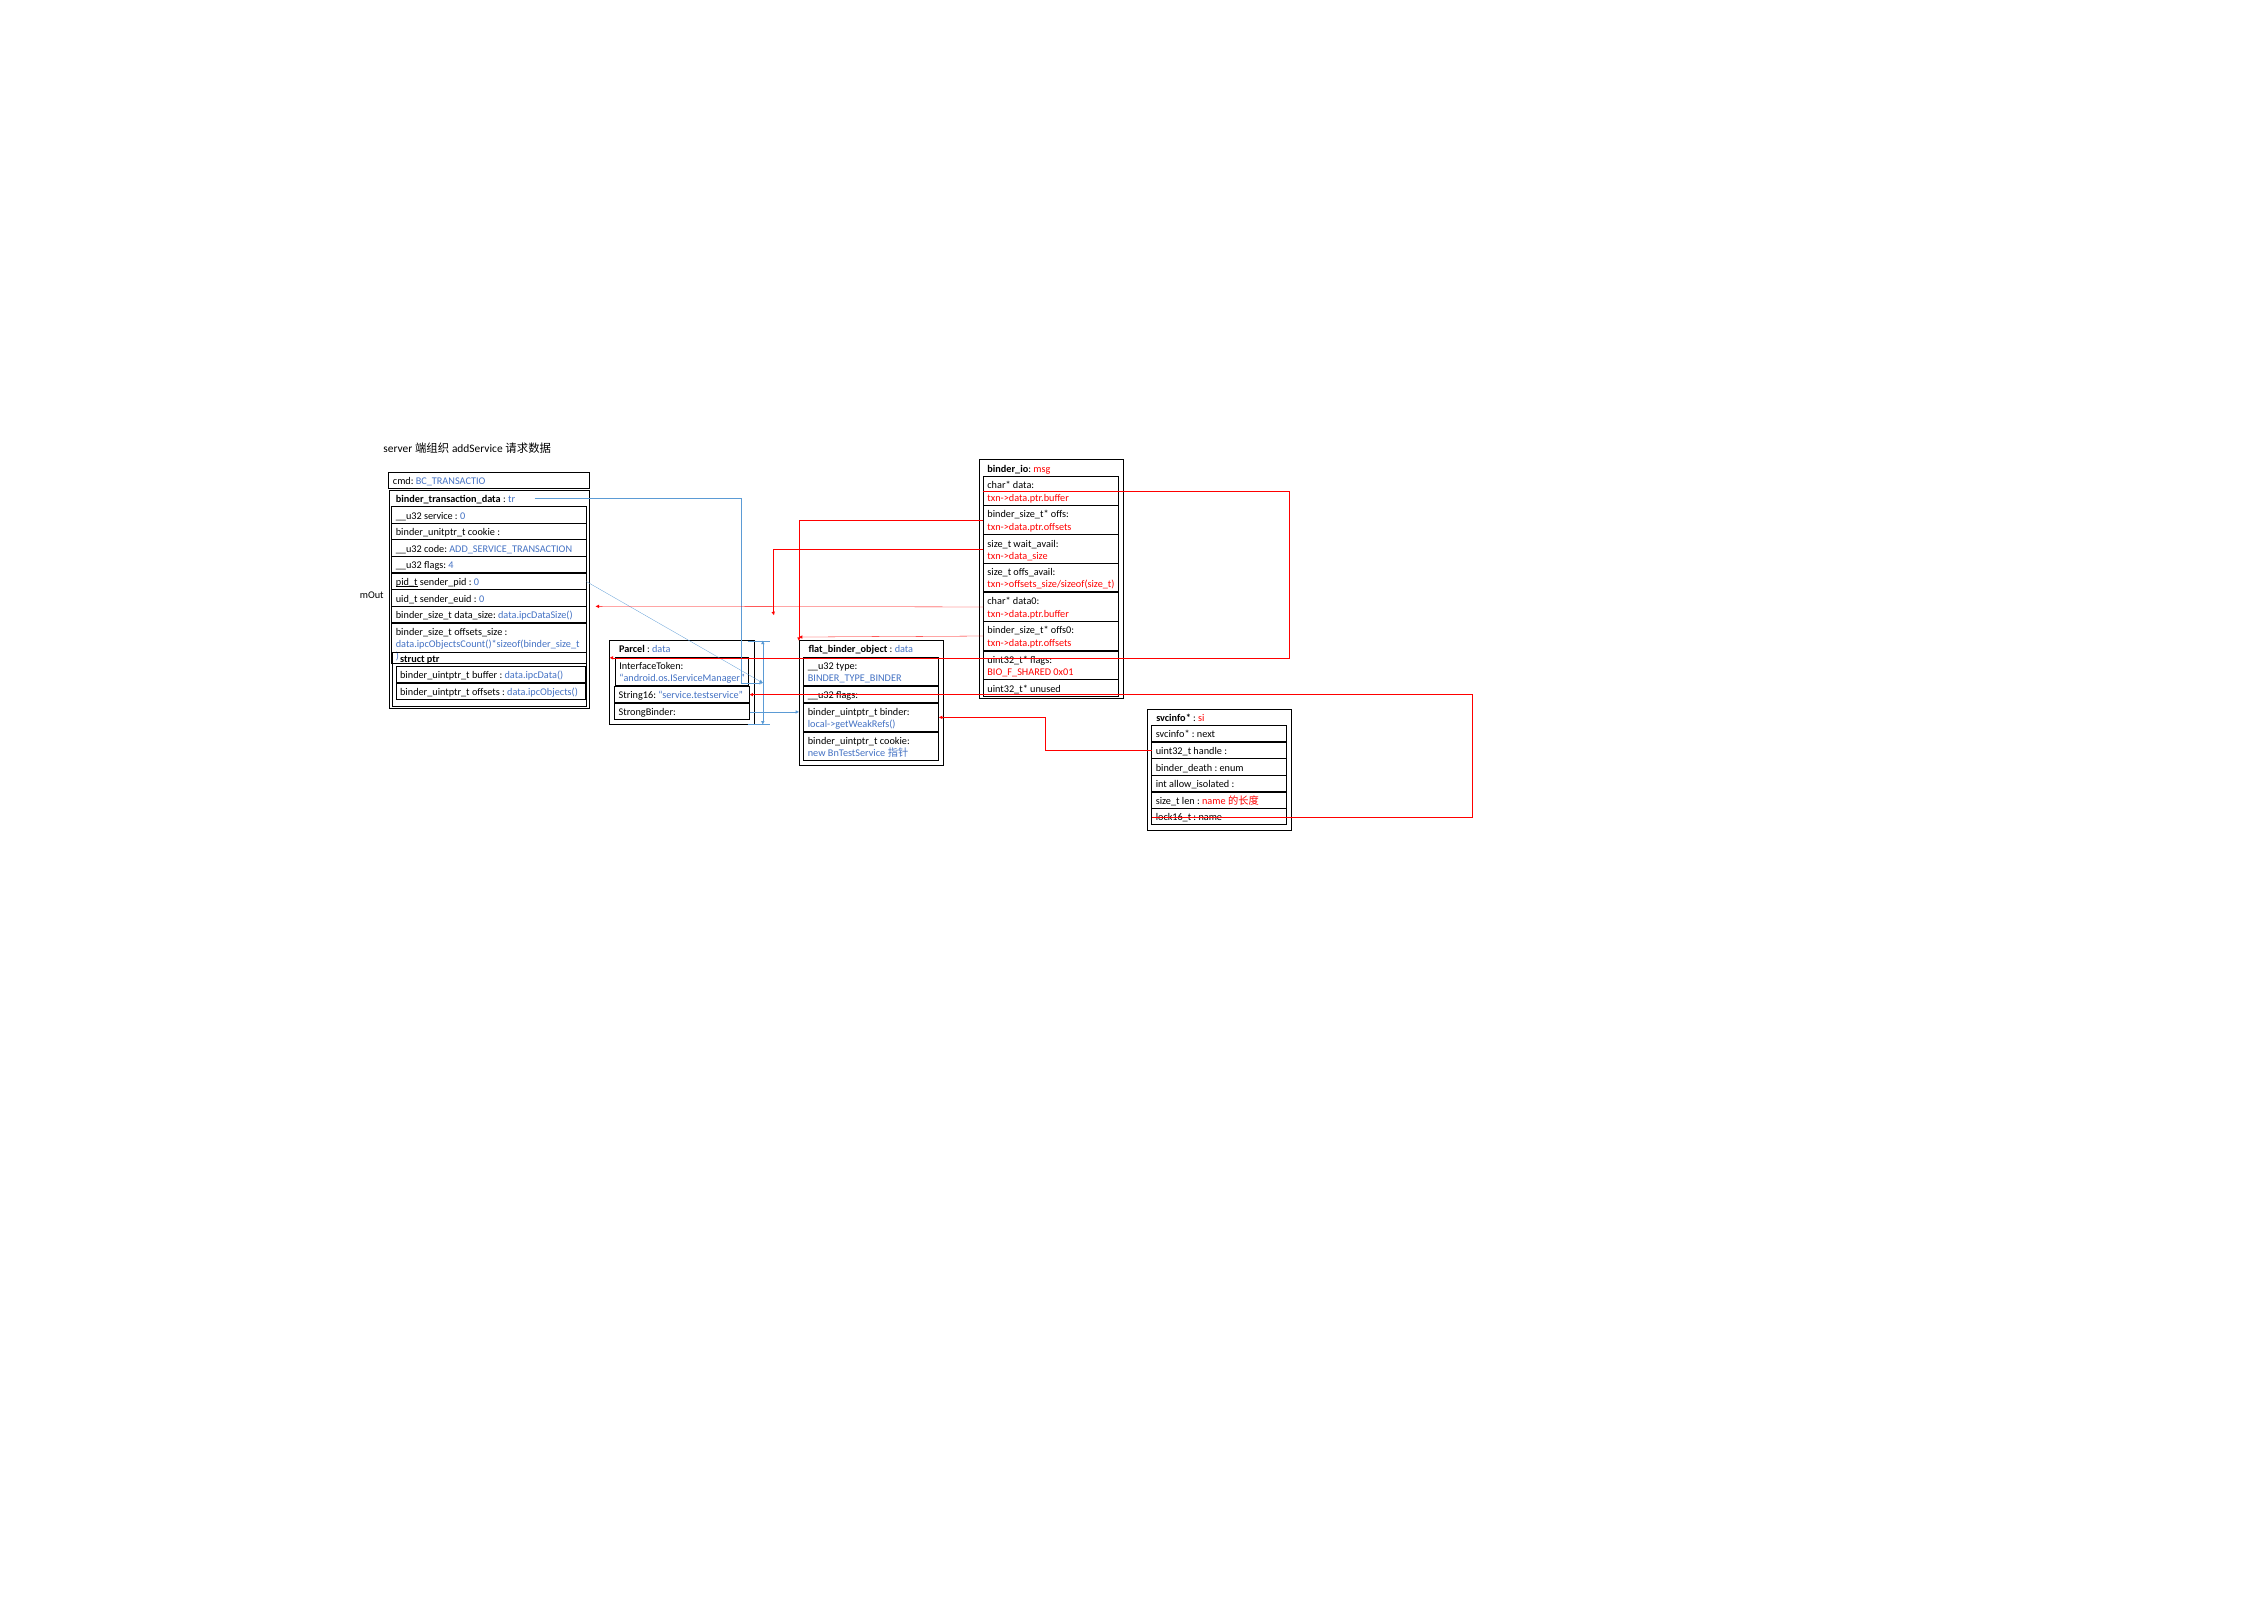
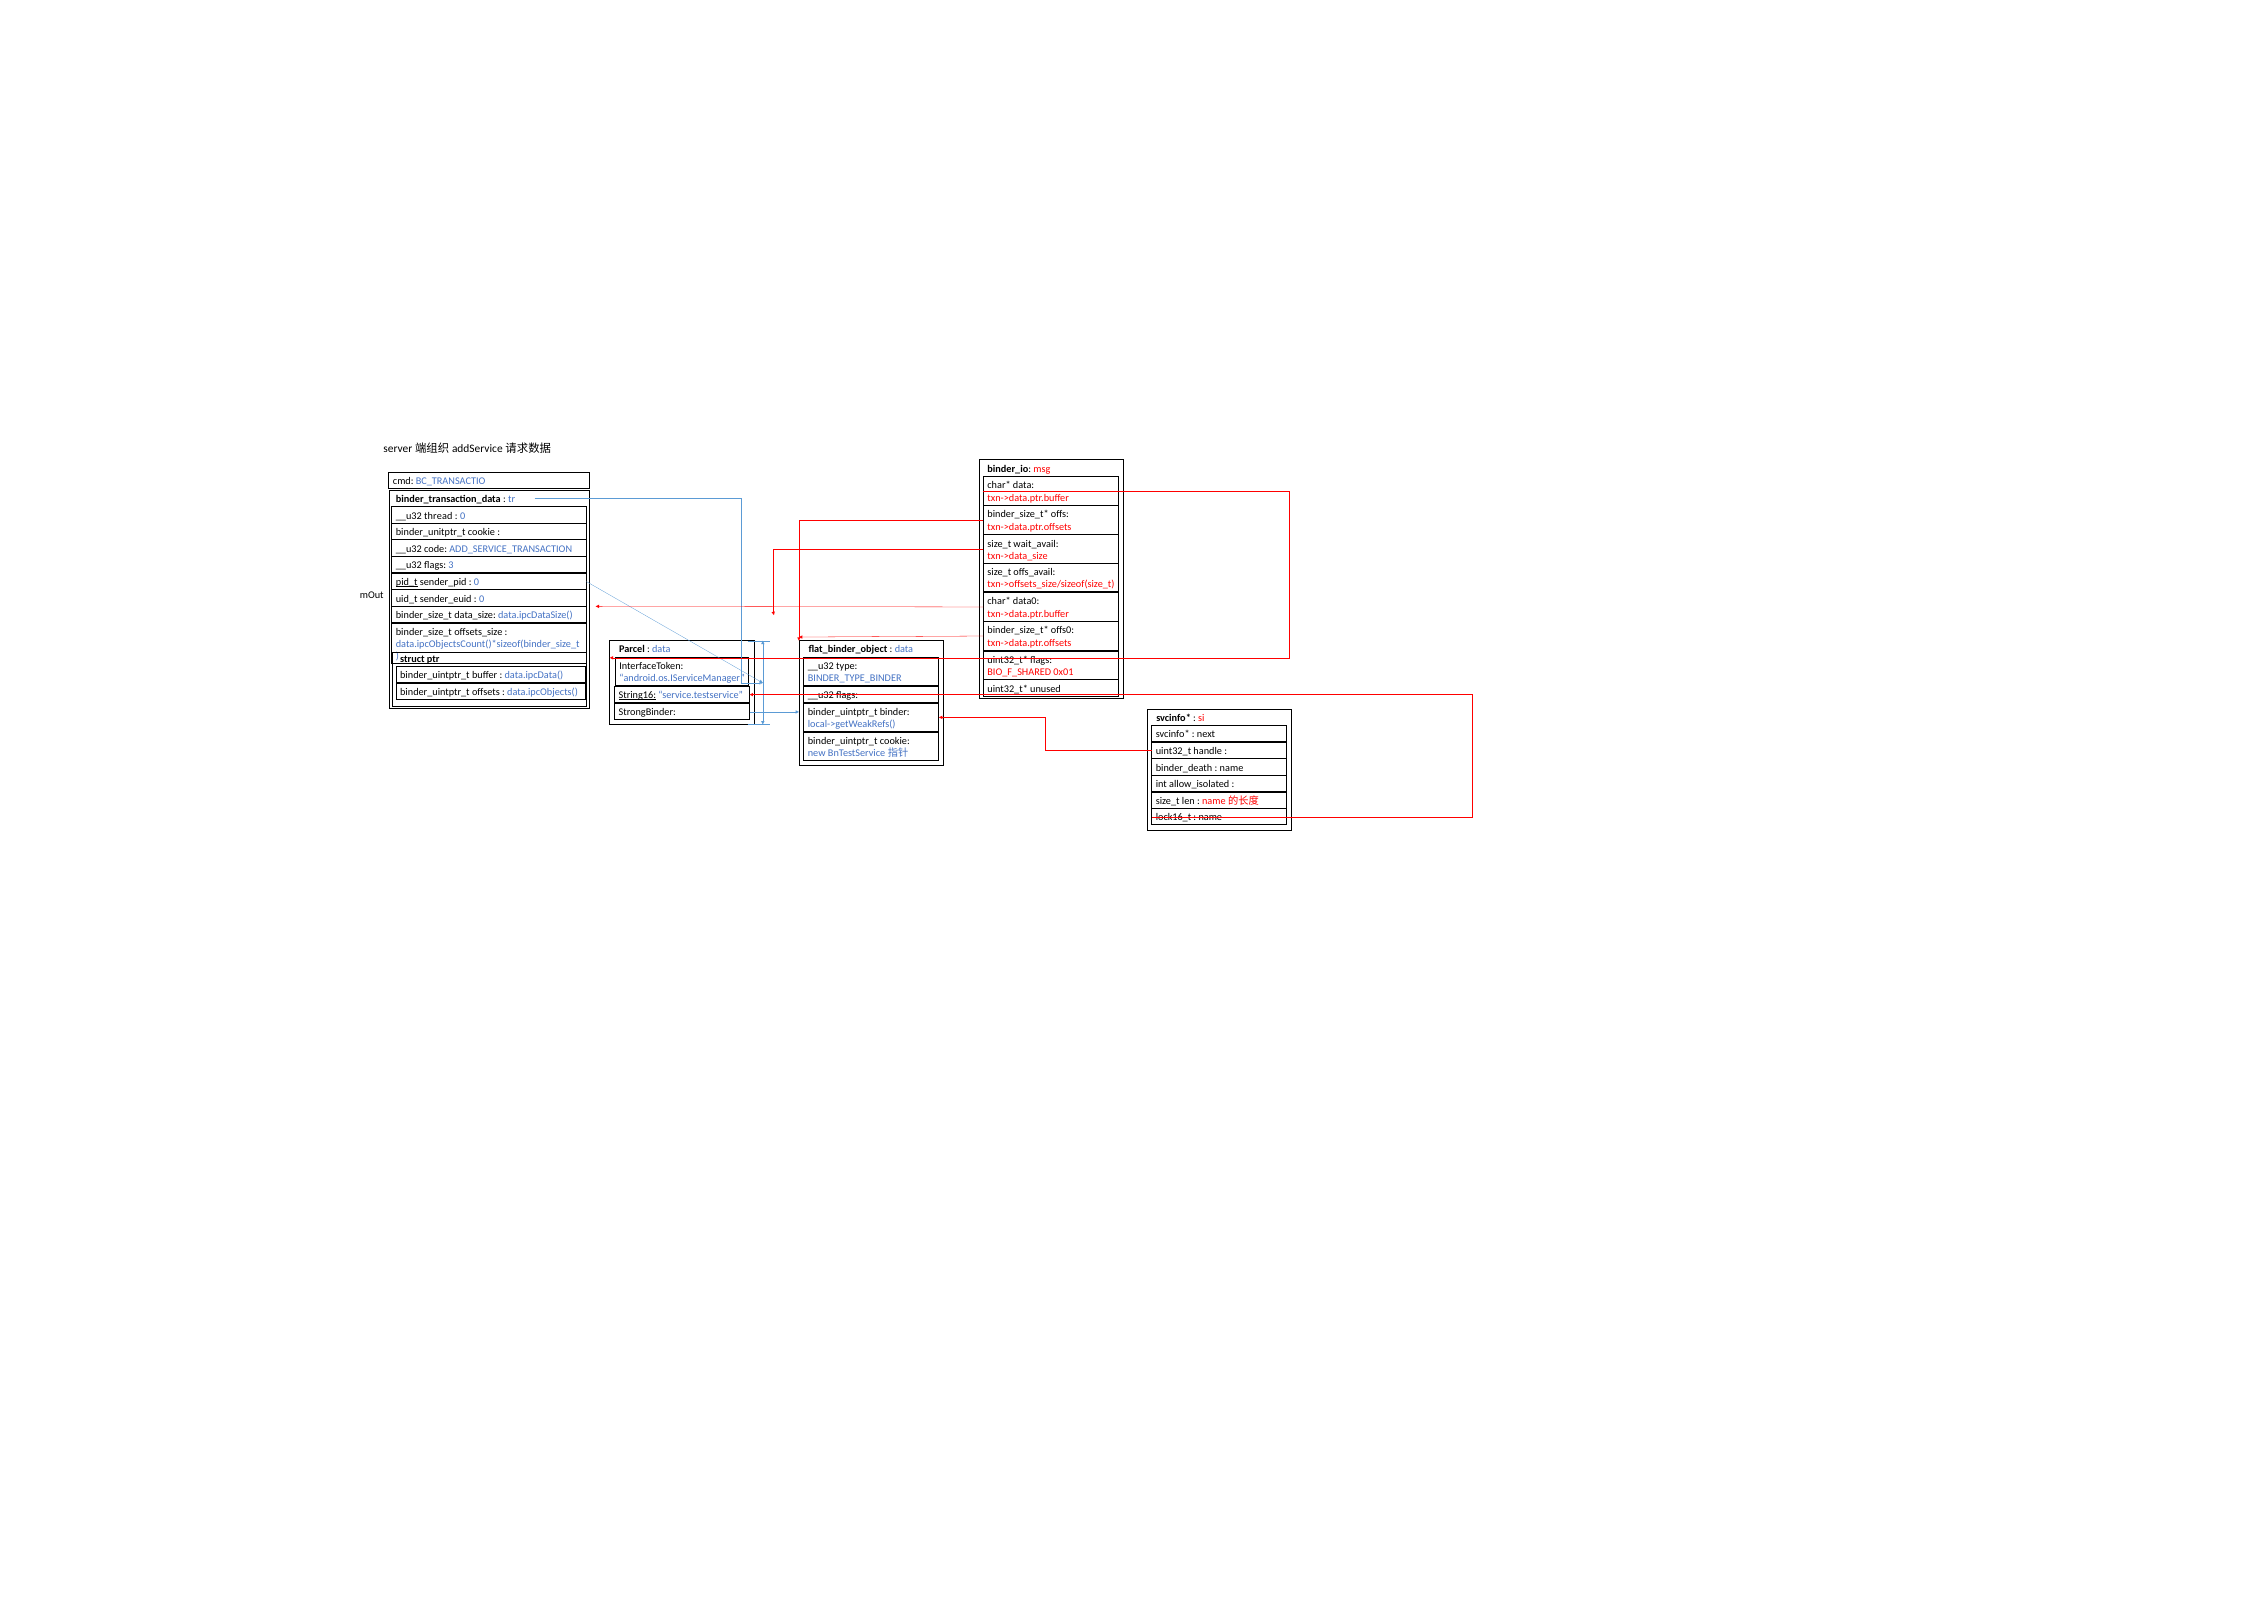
service: service -> thread (438, 516)
4: 4 -> 3 (451, 565)
String16 underline: none -> present (637, 695)
enum: enum -> name (1232, 767)
